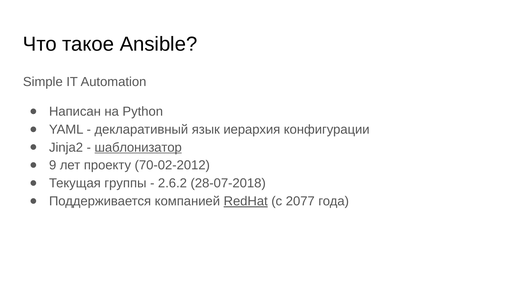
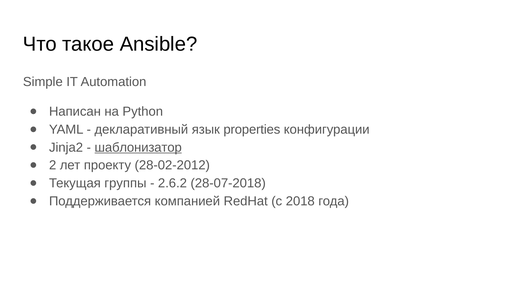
иерархия: иерархия -> properties (252, 129)
9: 9 -> 2 (53, 165)
70-02-2012: 70-02-2012 -> 28-02-2012 (172, 165)
RedHat underline: present -> none (246, 201)
2077: 2077 -> 2018 (300, 201)
